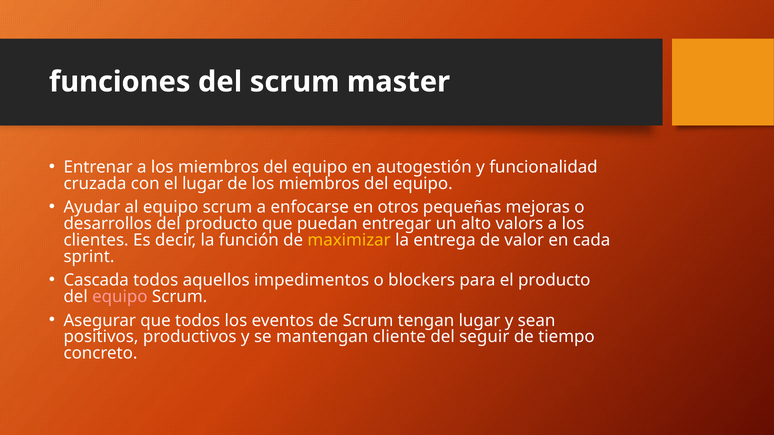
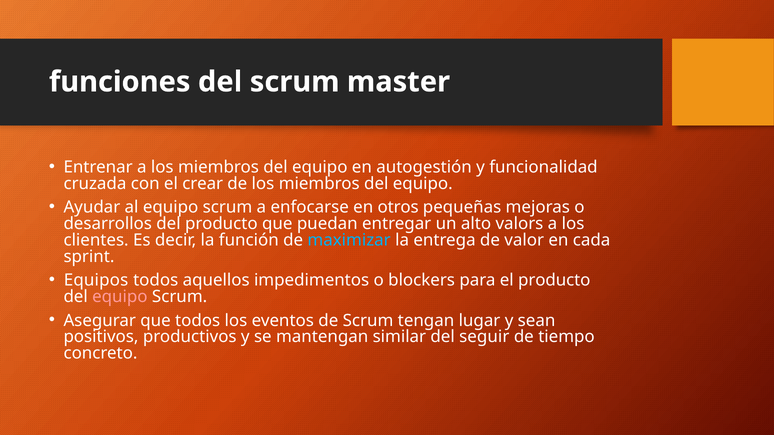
el lugar: lugar -> crear (203, 184)
maximizar colour: yellow -> light blue (349, 240)
Cascada: Cascada -> Equipos (96, 281)
cliente: cliente -> similar (399, 337)
